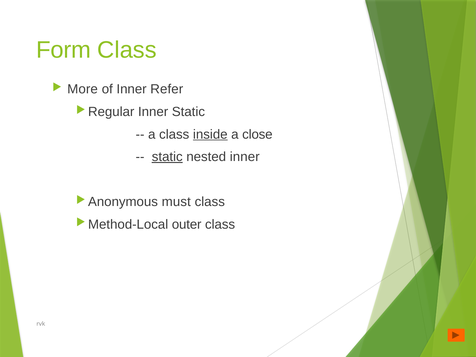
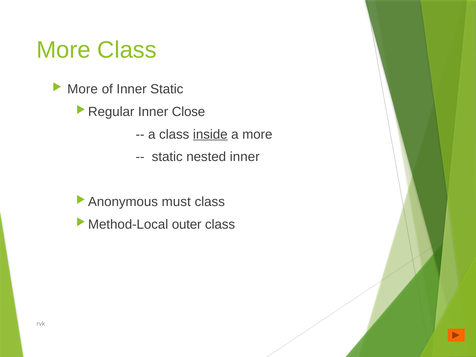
Form: Form -> More (64, 50)
Inner Refer: Refer -> Static (167, 89)
Inner Static: Static -> Close (189, 112)
a close: close -> more (257, 134)
static underline: present -> none (167, 157)
